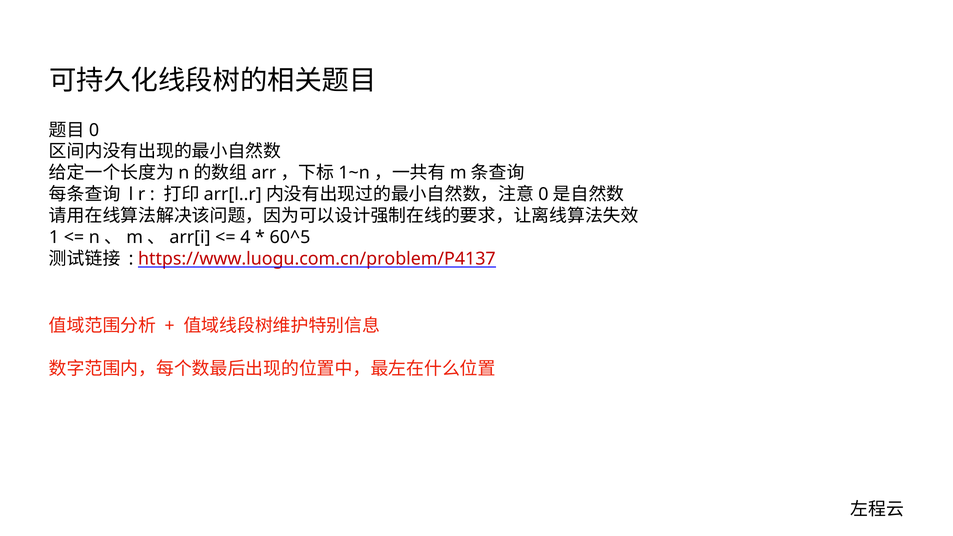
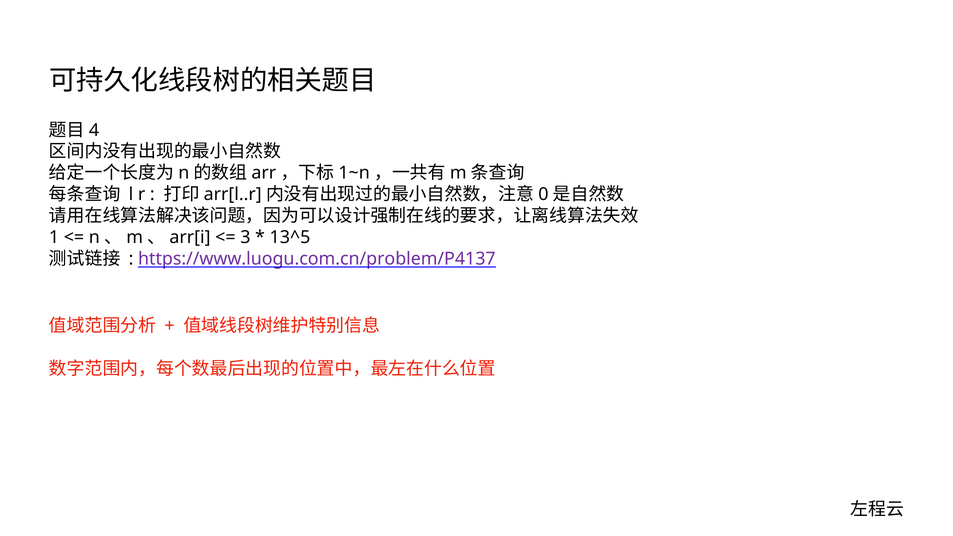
0: 0 -> 4 (94, 130)
4: 4 -> 3 (245, 237)
60^5: 60^5 -> 13^5 (290, 237)
https://www.luogu.com.cn/problem/P4137 colour: red -> purple (317, 259)
